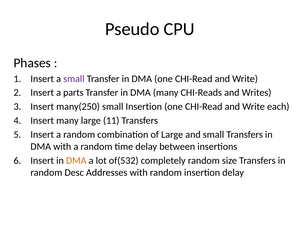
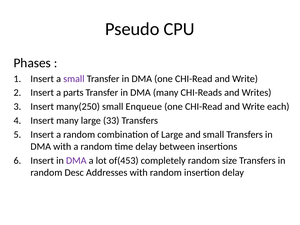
small Insertion: Insertion -> Enqueue (144, 107)
11: 11 -> 33 (111, 121)
DMA colour: orange -> purple (76, 161)
of(532: of(532 -> of(453 (124, 161)
